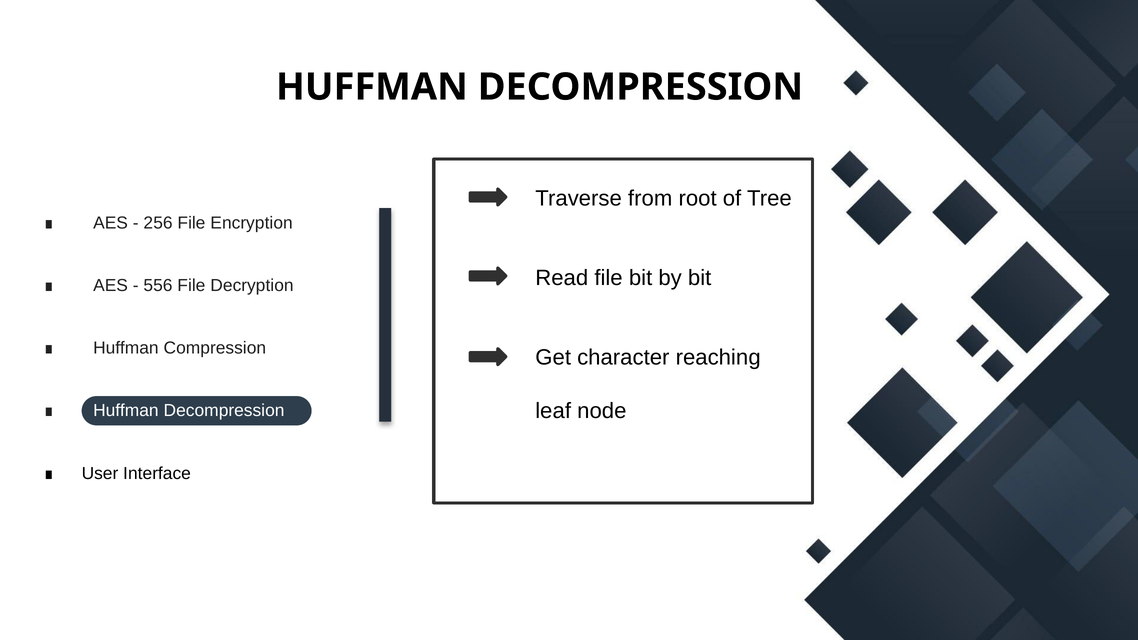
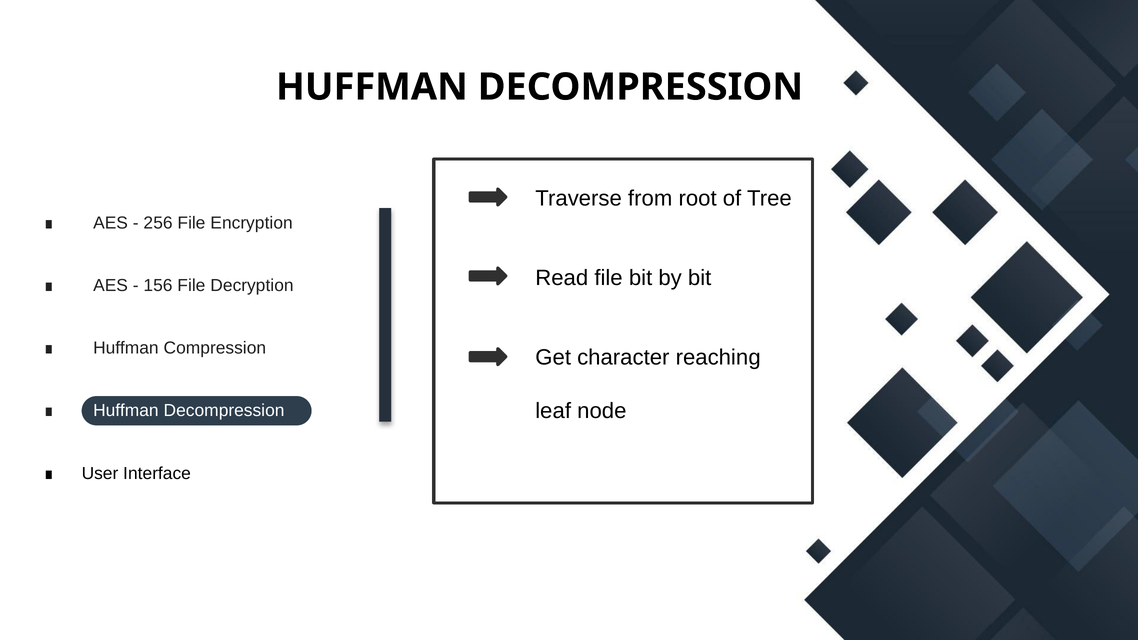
556: 556 -> 156 (158, 285)
